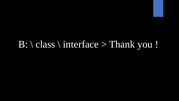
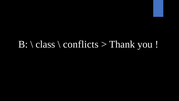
interface: interface -> conflicts (81, 44)
